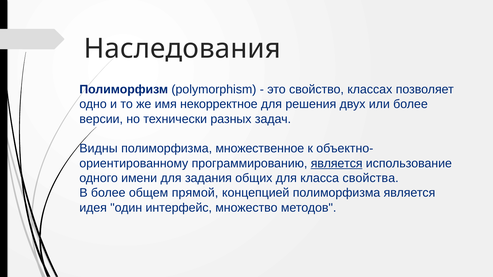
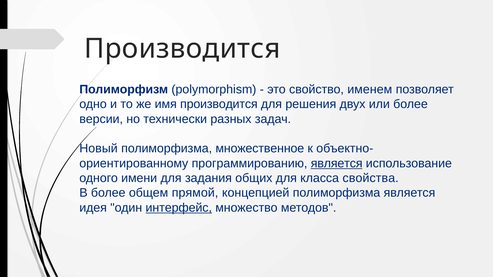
Наследования: Наследования -> Производится (182, 49)
классах: классах -> именем (370, 90)
имя некорректное: некорректное -> производится (219, 104)
Видны: Видны -> Новый (99, 149)
интерфейс underline: none -> present (179, 208)
